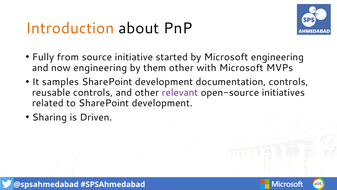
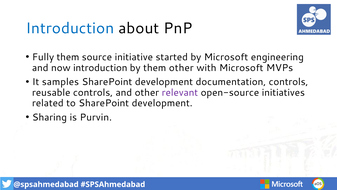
Introduction colour: orange -> blue (70, 28)
Fully from: from -> them (68, 57)
now engineering: engineering -> introduction (100, 68)
Driven: Driven -> Purvin (96, 117)
